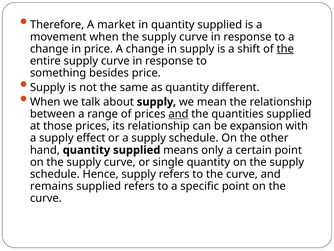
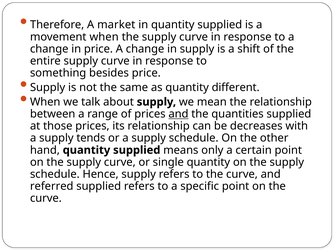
the underline: present -> none (285, 49)
expansion: expansion -> decreases (256, 126)
effect: effect -> tends (91, 138)
remains: remains -> referred (52, 186)
